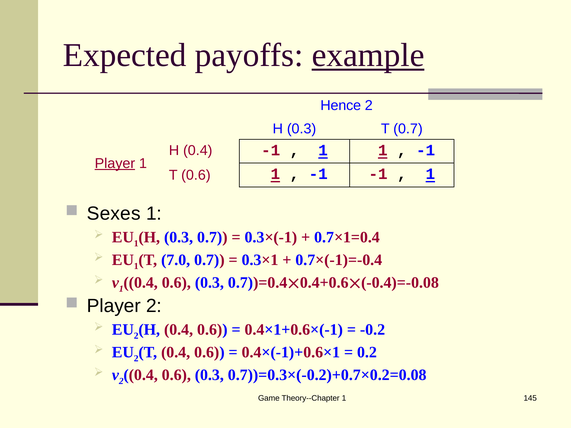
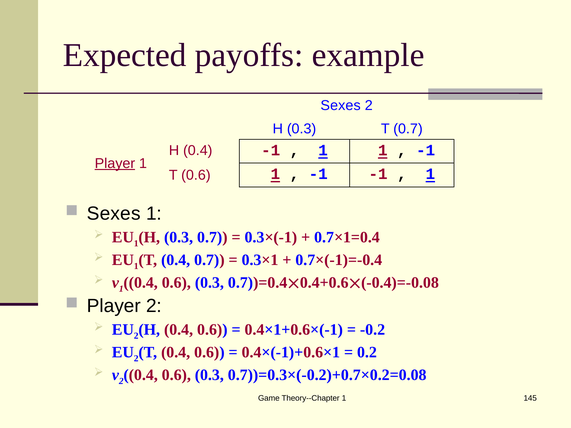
example underline: present -> none (368, 55)
Hence: Hence -> Sexes (341, 106)
1 T 7.0: 7.0 -> 0.4 (176, 260)
